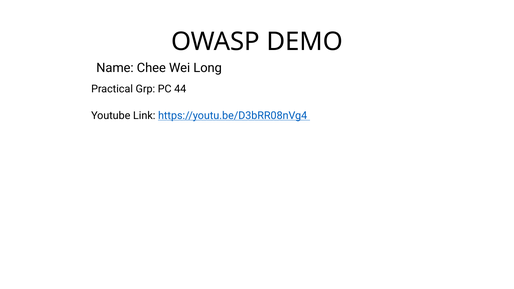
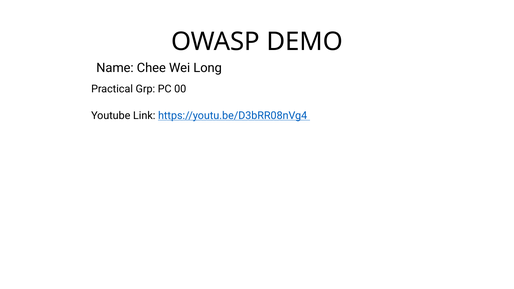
44: 44 -> 00 (180, 89)
